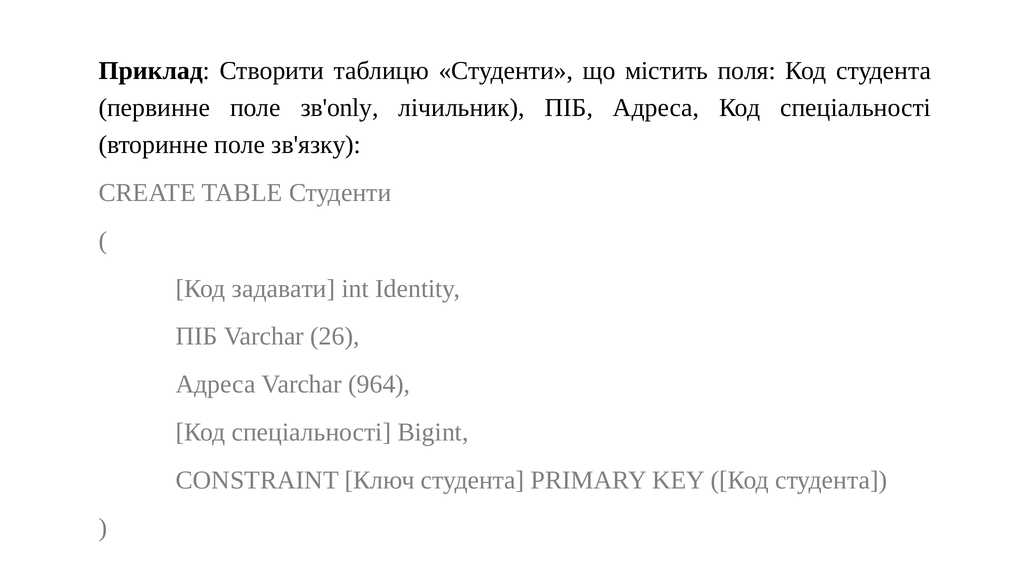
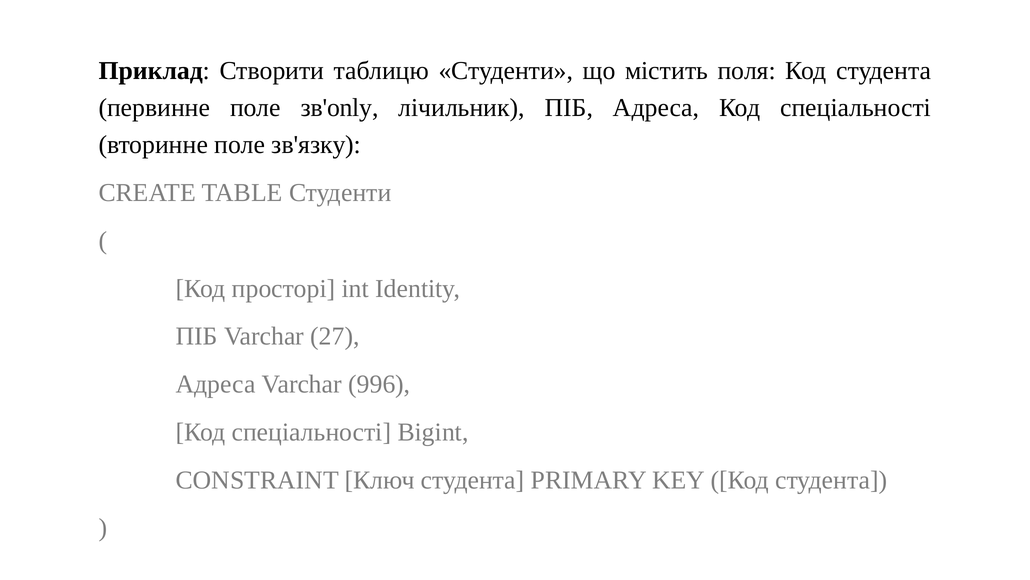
задавати: задавати -> просторі (284, 288)
26: 26 -> 27 (335, 336)
964: 964 -> 996 (379, 384)
